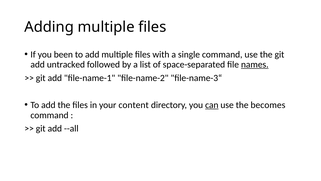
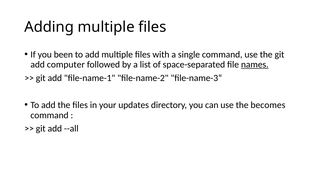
untracked: untracked -> computer (66, 64)
content: content -> updates (134, 105)
can underline: present -> none (212, 105)
